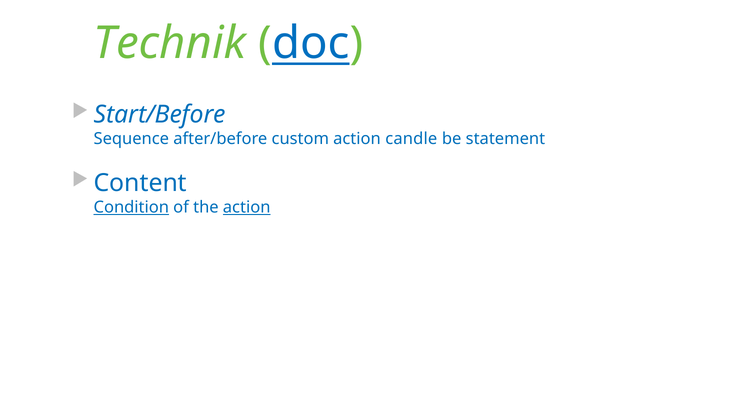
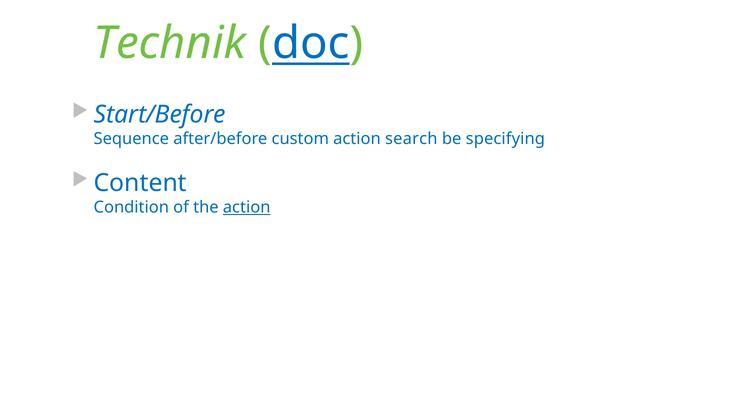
candle: candle -> search (411, 139)
statement: statement -> specifying (505, 139)
Condition underline: present -> none (131, 207)
